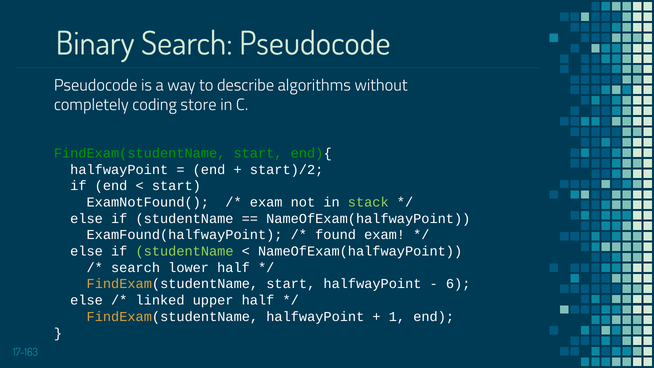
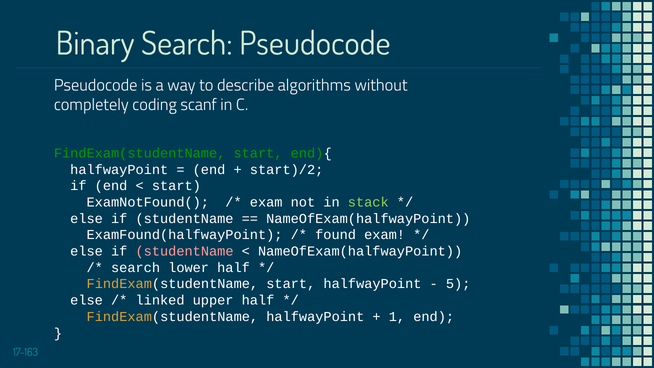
store: store -> scanf (199, 105)
studentName colour: light green -> pink (185, 251)
6: 6 -> 5 (458, 284)
